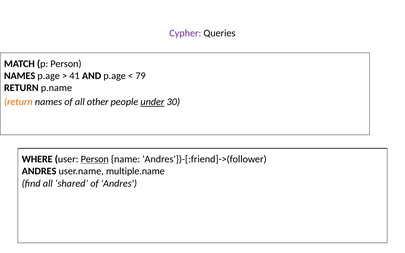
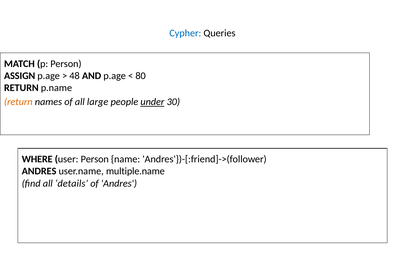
Cypher colour: purple -> blue (185, 33)
NAMES: NAMES -> ASSIGN (20, 76)
41: 41 -> 48 (75, 76)
79: 79 -> 80 (141, 76)
other: other -> large (98, 102)
Person underline: present -> none (95, 159)
shared: shared -> details (71, 184)
